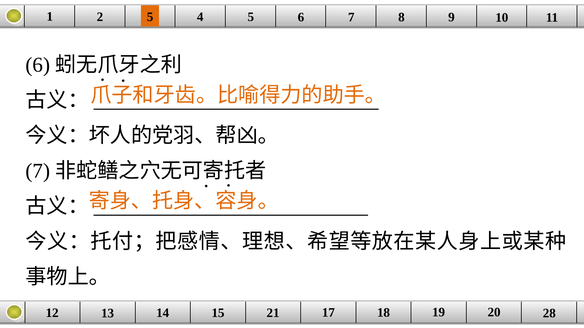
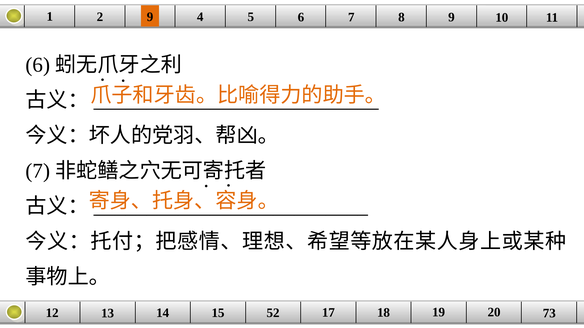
2 5: 5 -> 9 (150, 17)
21: 21 -> 52 (273, 313)
28: 28 -> 73 (549, 314)
